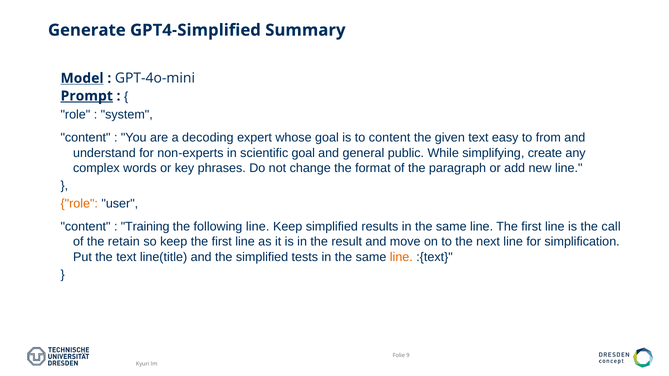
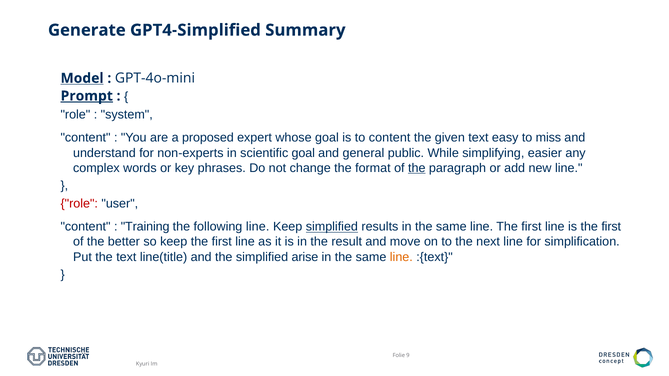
decoding: decoding -> proposed (208, 138)
from: from -> miss (548, 138)
create: create -> easier (545, 153)
the underline: none -> present (417, 168)
role colour: orange -> red (79, 204)
simplified underline: none -> present (332, 227)
is the call: call -> first (611, 227)
retain: retain -> better (124, 242)
tests: tests -> arise (305, 257)
